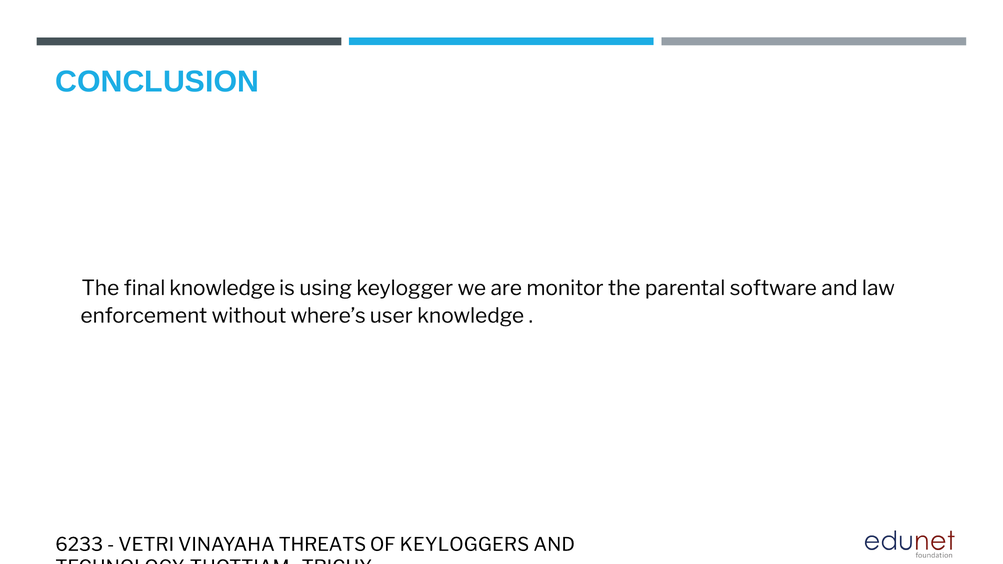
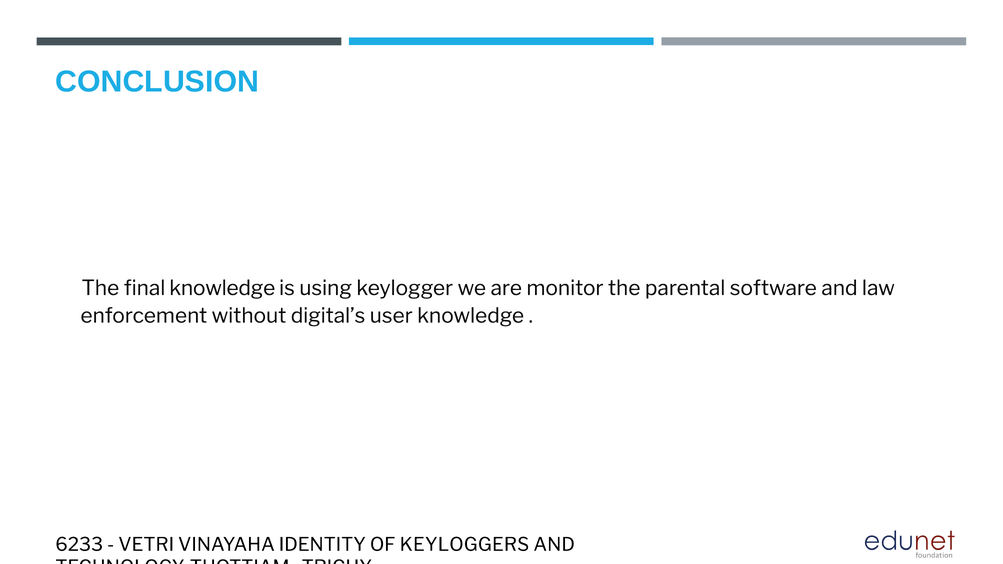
where’s: where’s -> digital’s (328, 316)
THREATS: THREATS -> IDENTITY (322, 545)
